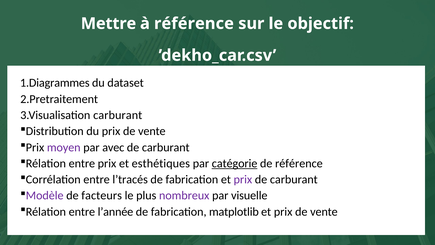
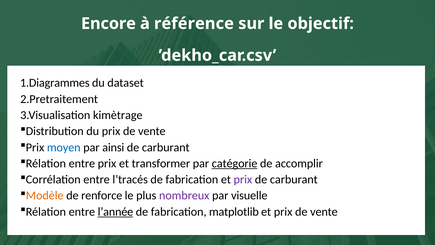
Mettre: Mettre -> Encore (108, 24)
3.Visualisation carburant: carburant -> kimètrage (118, 115)
moyen colour: purple -> blue (64, 147)
avec: avec -> ainsi (113, 147)
esthétiques: esthétiques -> transformer (161, 163)
de référence: référence -> accomplir (299, 163)
Modèle colour: purple -> orange (45, 195)
facteurs: facteurs -> renforce (102, 195)
l’année underline: none -> present (115, 211)
